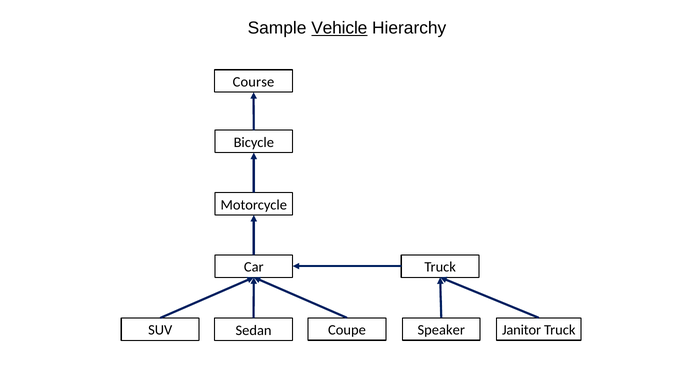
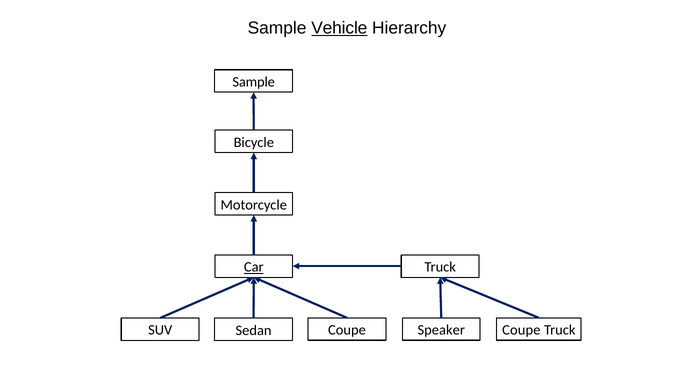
Course: Course -> Sample (254, 82)
Car underline: none -> present (254, 267)
Janitor: Janitor -> Coupe (521, 330)
